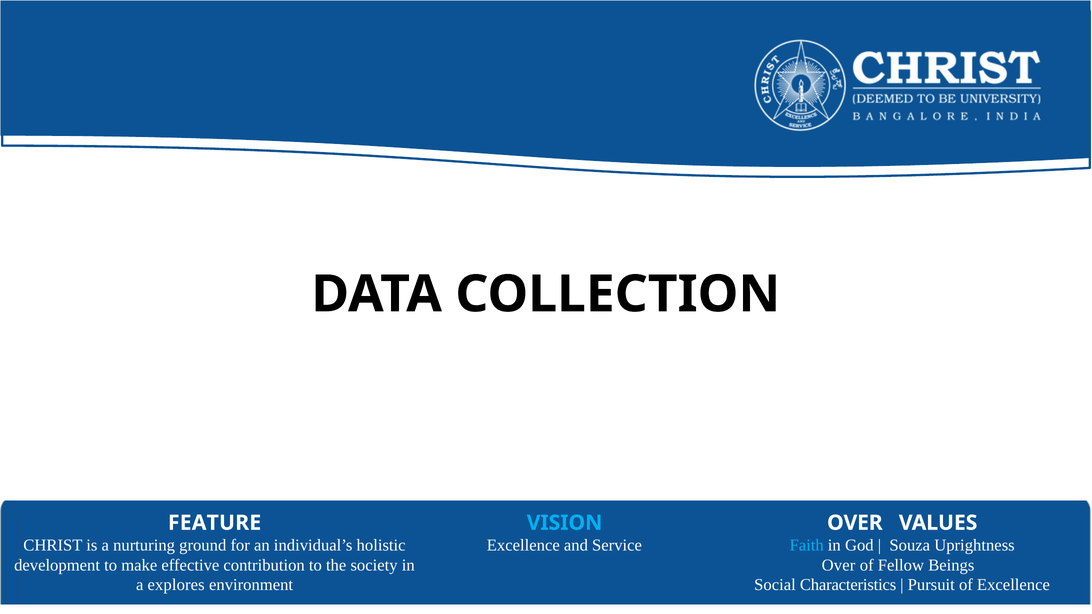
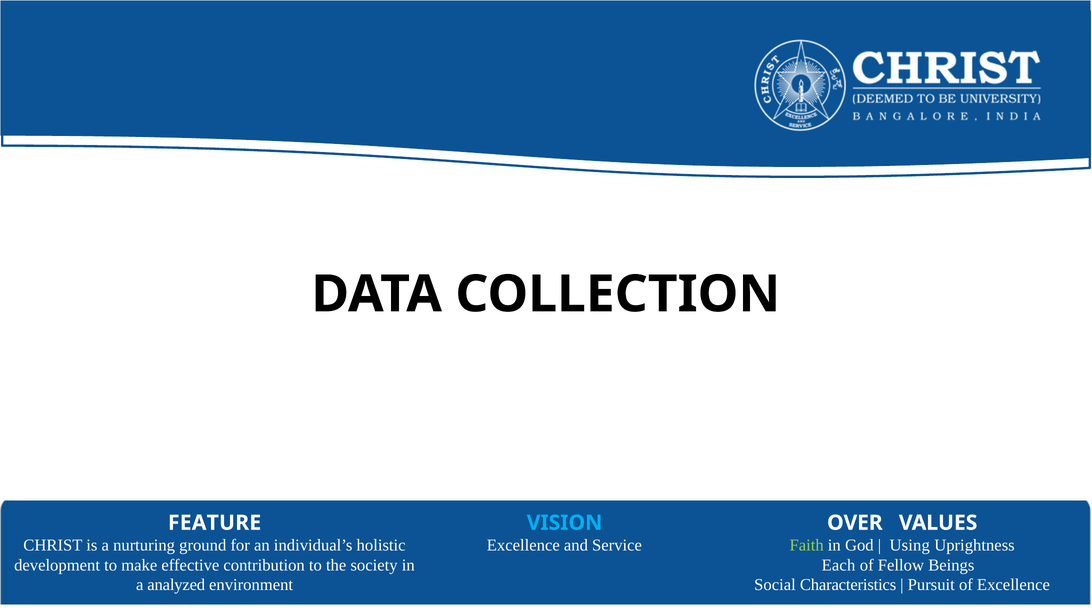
Faith colour: light blue -> light green (807, 545)
Souza: Souza -> Using (910, 545)
Over: Over -> Each (838, 565)
explores: explores -> analyzed (176, 585)
